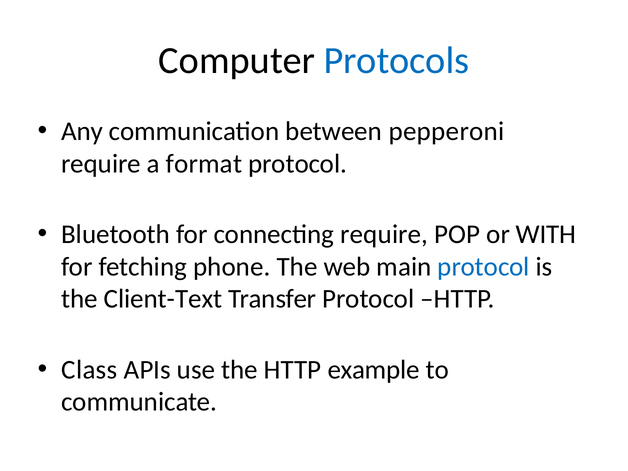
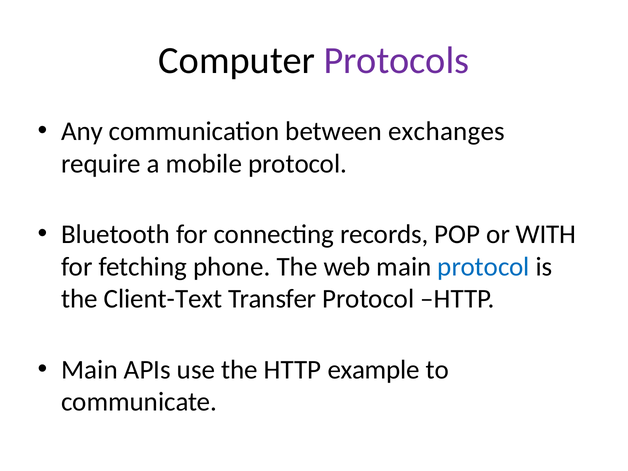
Protocols colour: blue -> purple (396, 61)
pepperoni: pepperoni -> exchanges (447, 131)
format: format -> mobile (204, 164)
connecting require: require -> records (384, 234)
Class: Class -> Main (90, 370)
